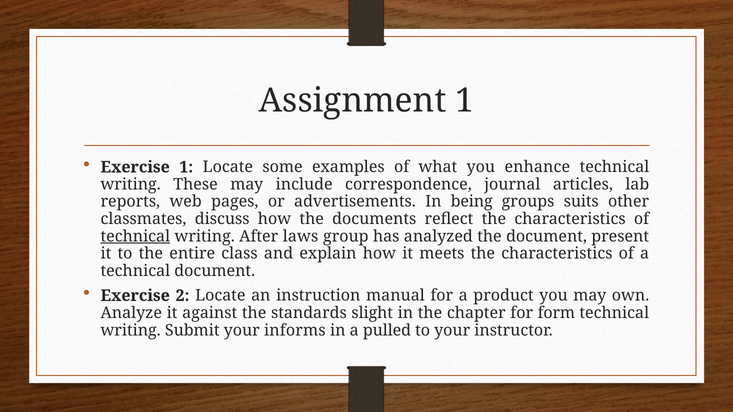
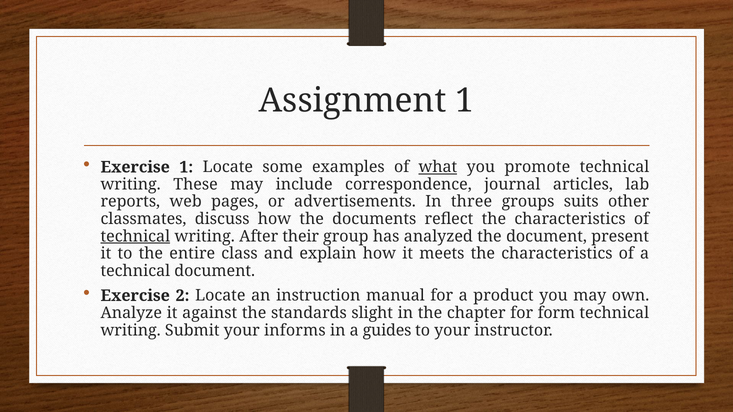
what underline: none -> present (438, 167)
enhance: enhance -> promote (537, 167)
being: being -> three (472, 202)
laws: laws -> their (301, 236)
pulled: pulled -> guides (387, 330)
